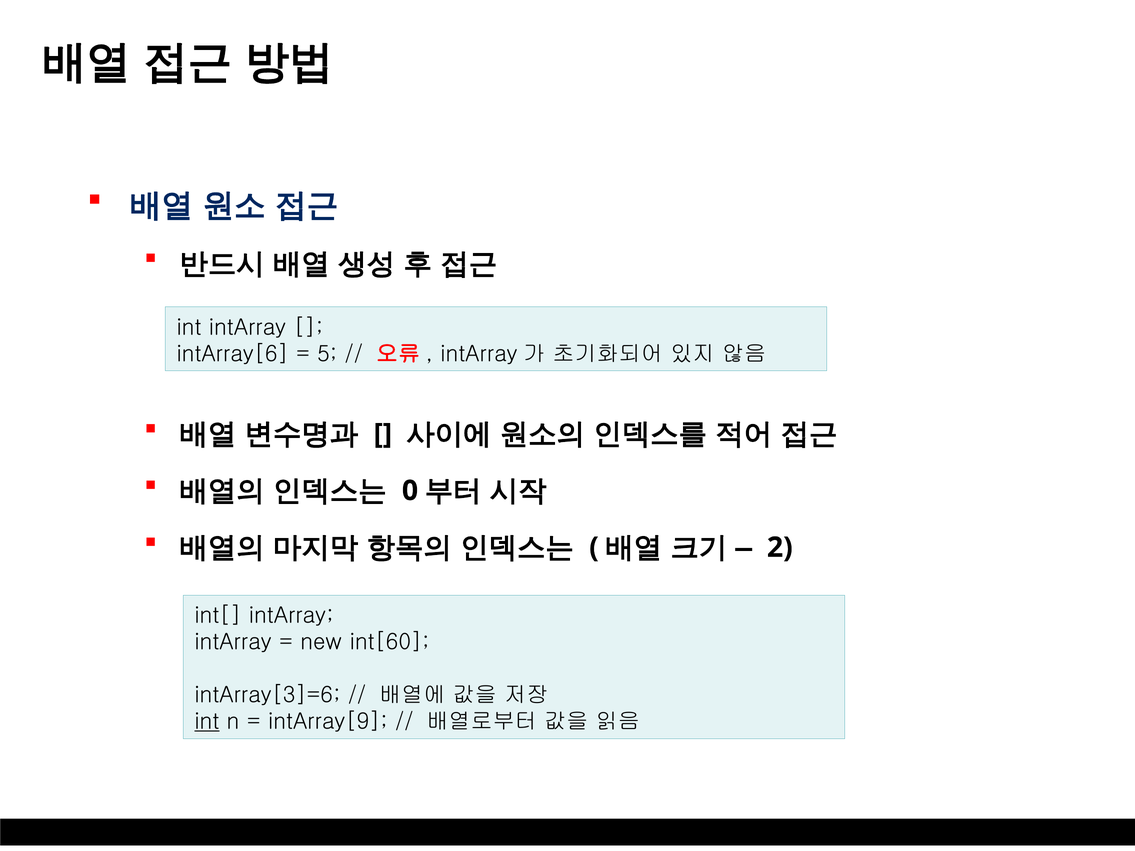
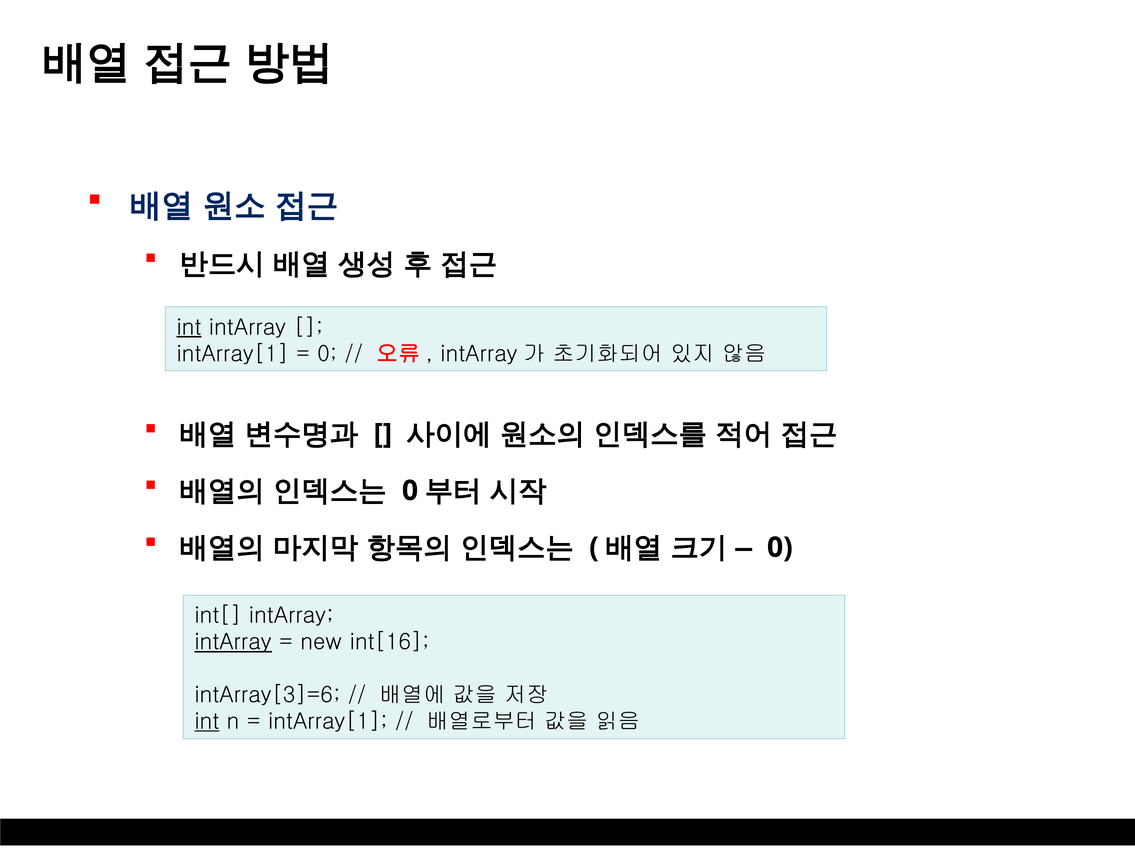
int underline: none -> present (189, 327)
intArray[6: intArray[6 -> intArray[1 (233, 354)
5: 5 -> 0 (327, 354)
2: 2 -> 0 (780, 548)
intArray underline: none -> present (233, 642)
int[60: int[60 -> int[16 (390, 642)
intArray[9: intArray[9 -> intArray[1 (328, 722)
